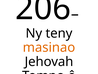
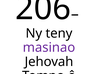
masinao colour: orange -> purple (49, 47)
